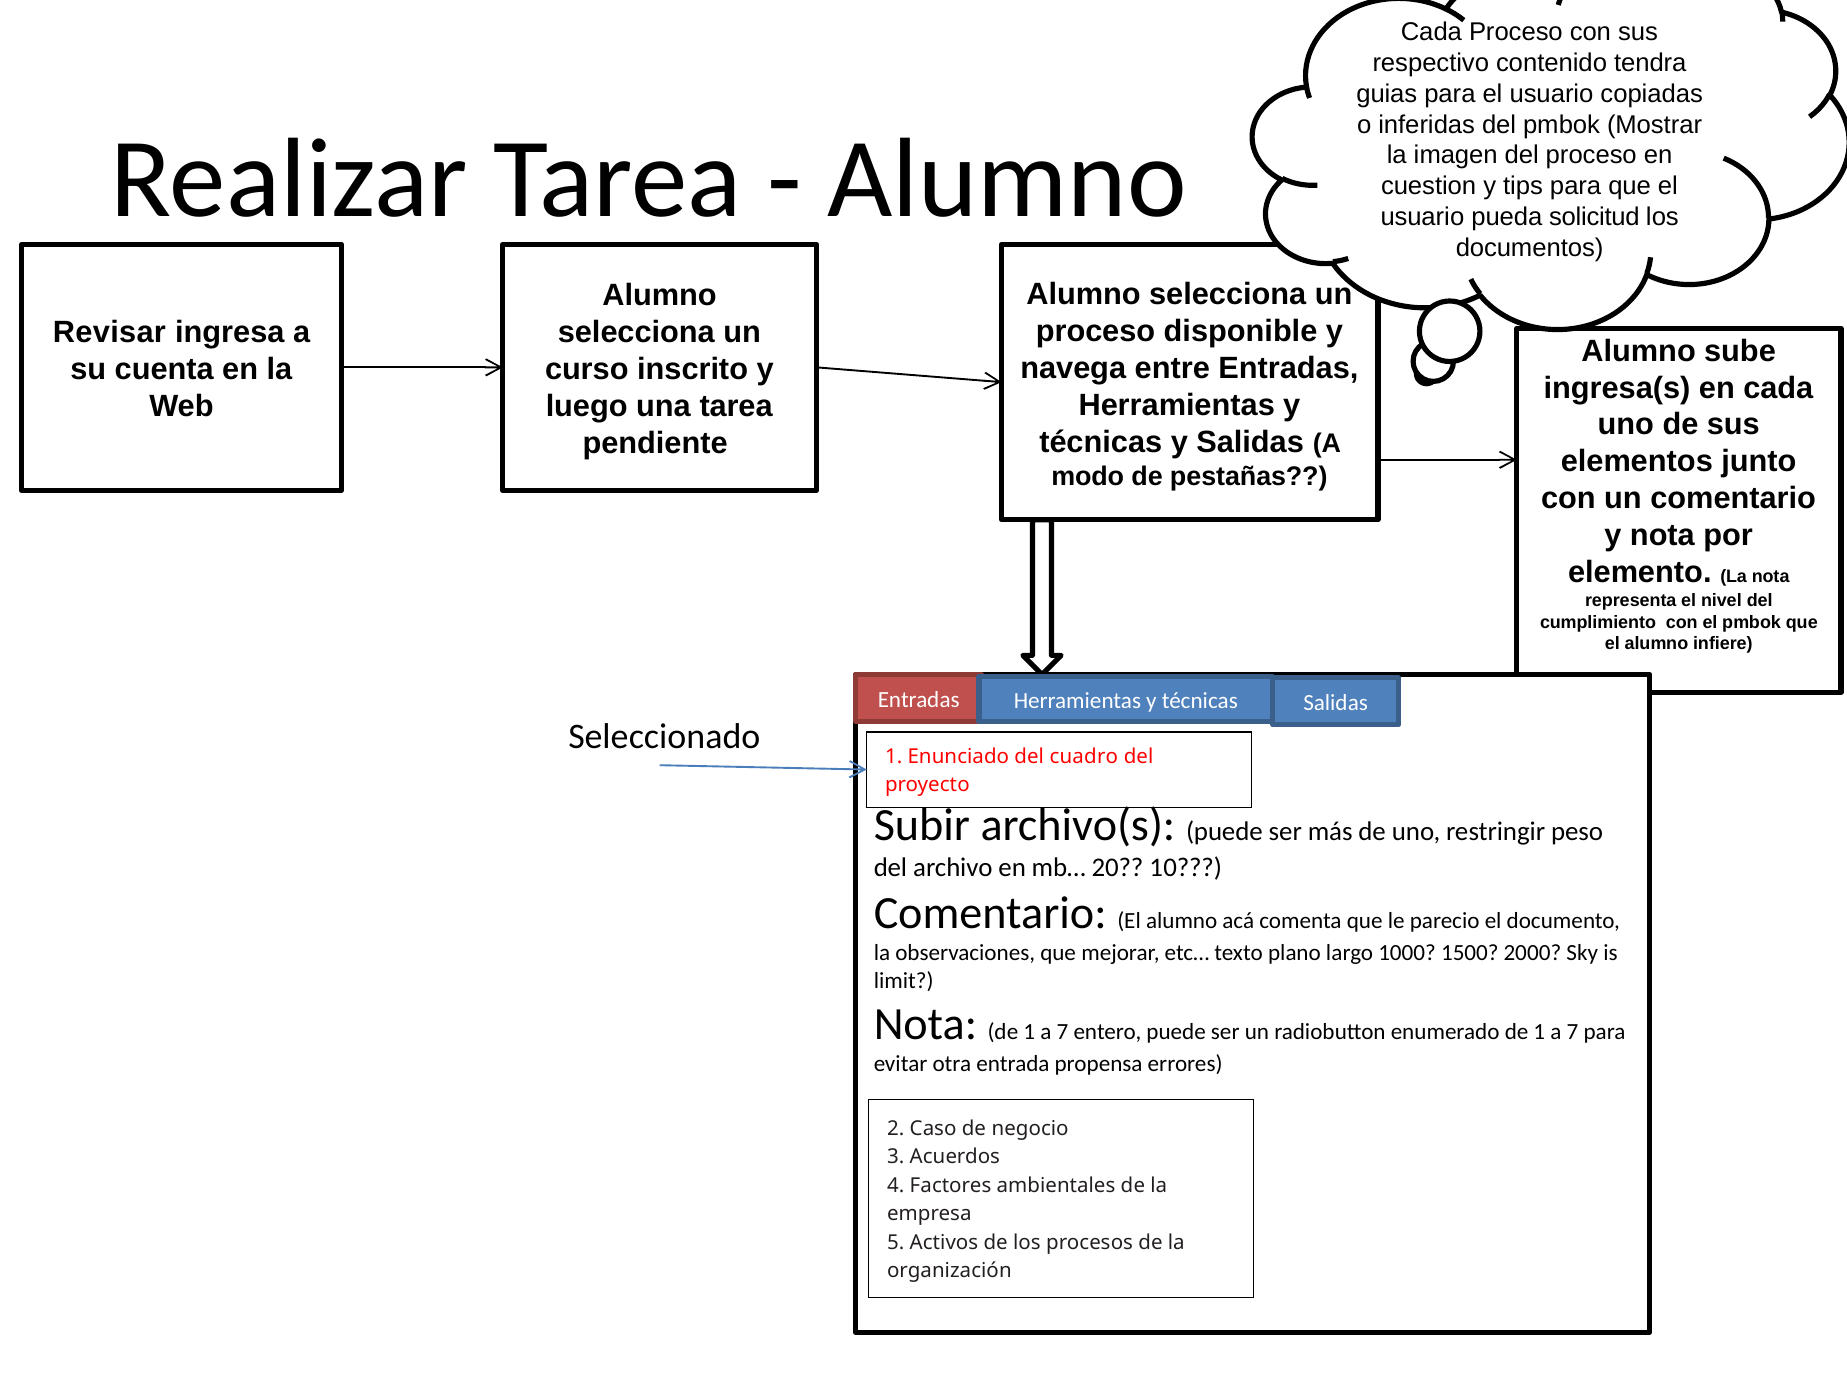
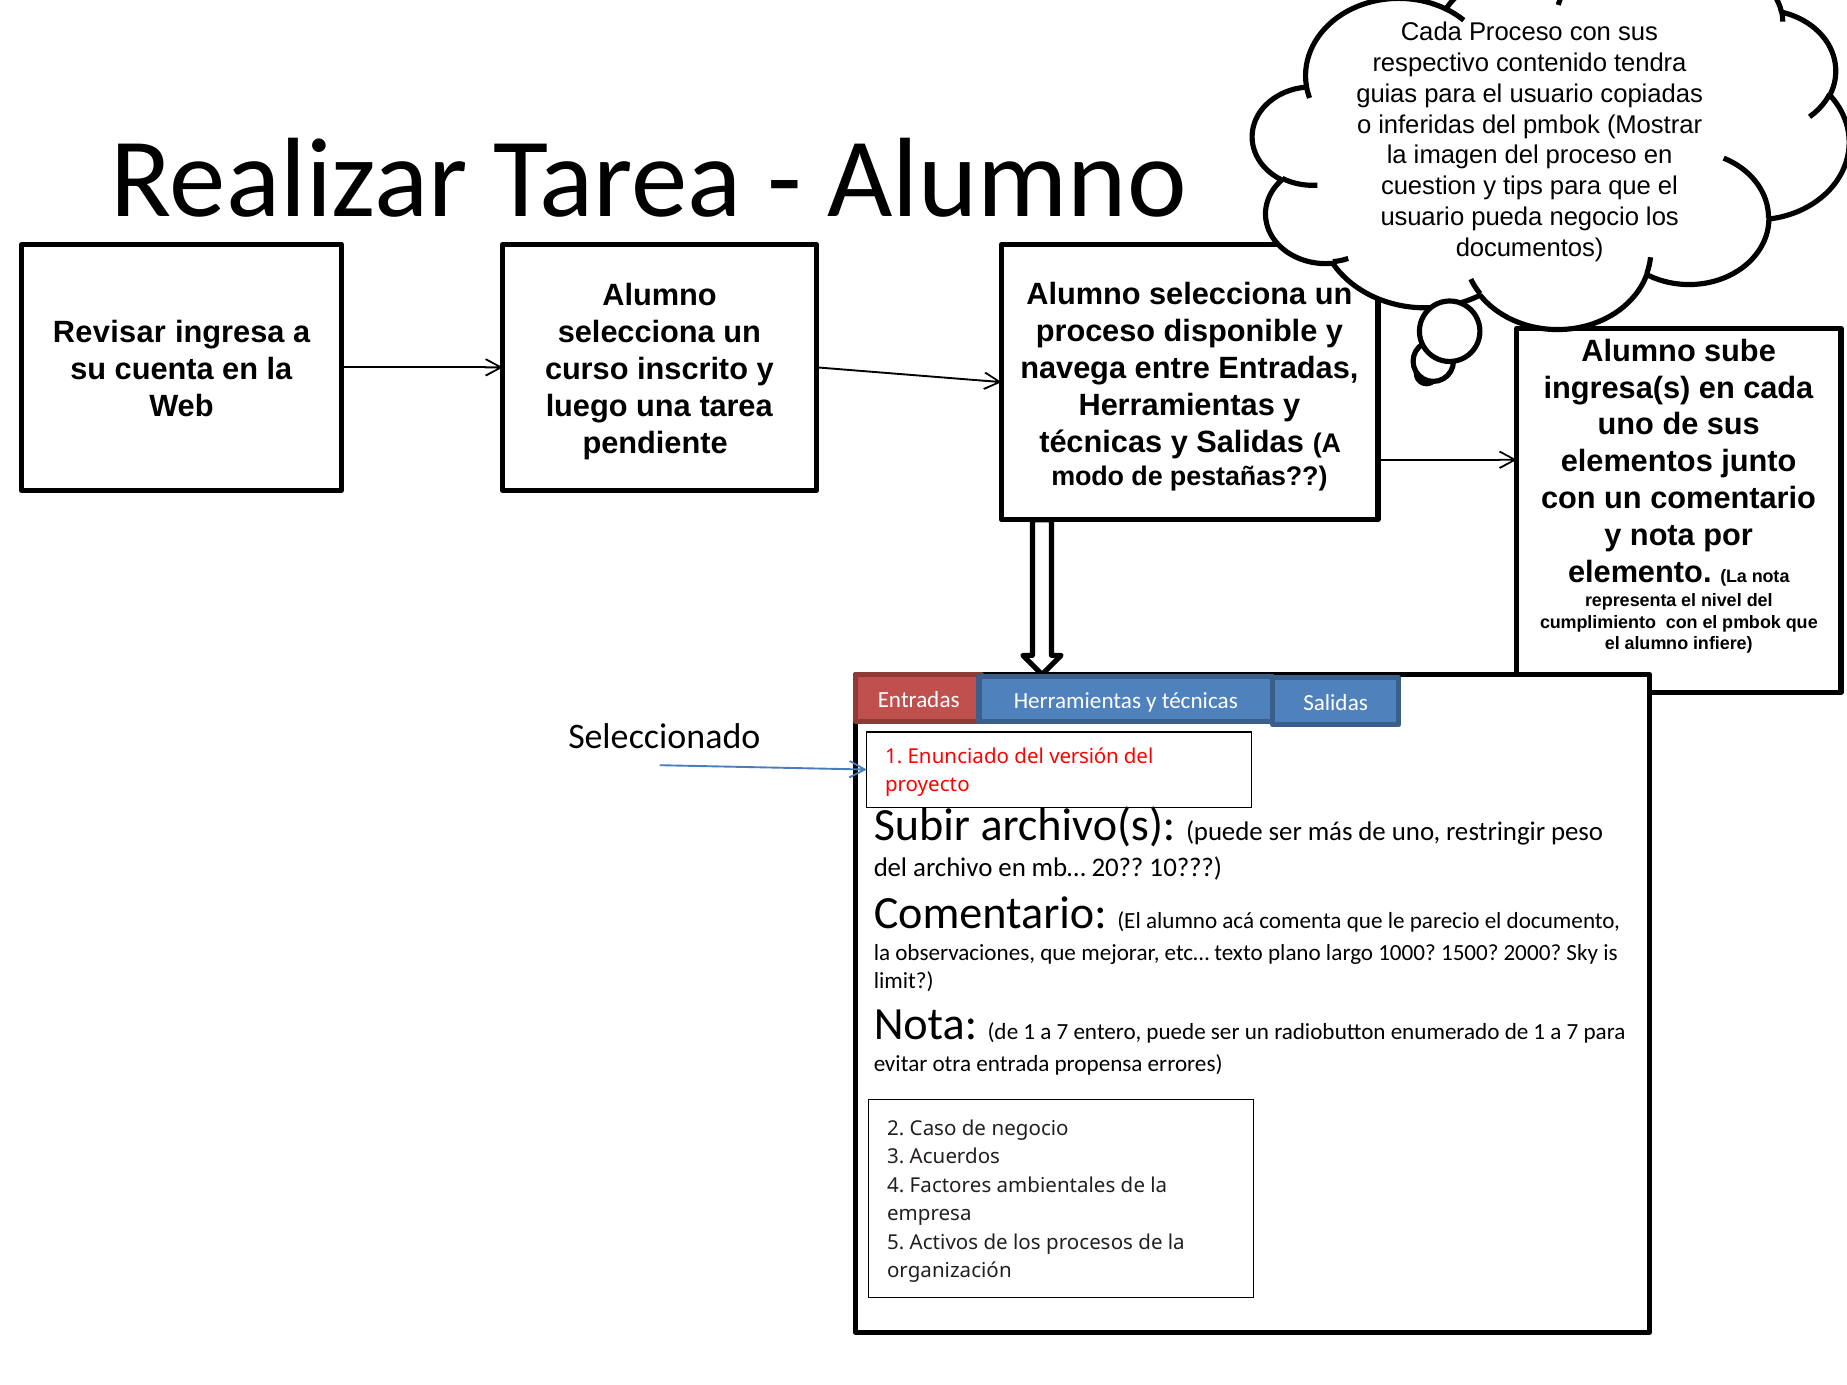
pueda solicitud: solicitud -> negocio (1594, 217)
cuadro: cuadro -> versión (1084, 757)
